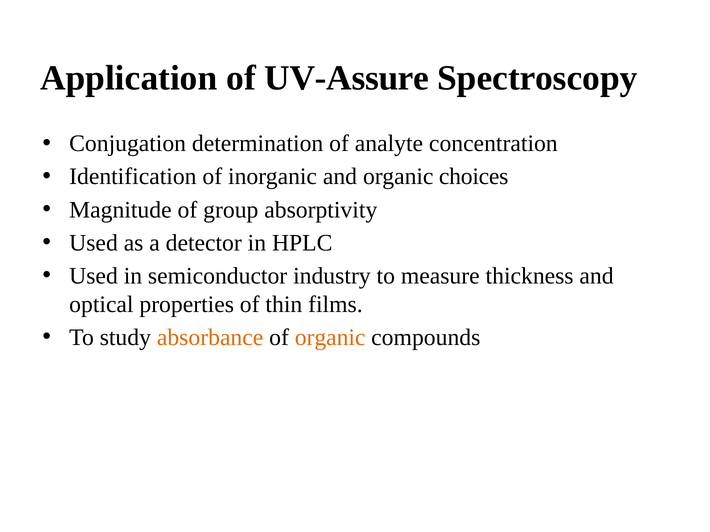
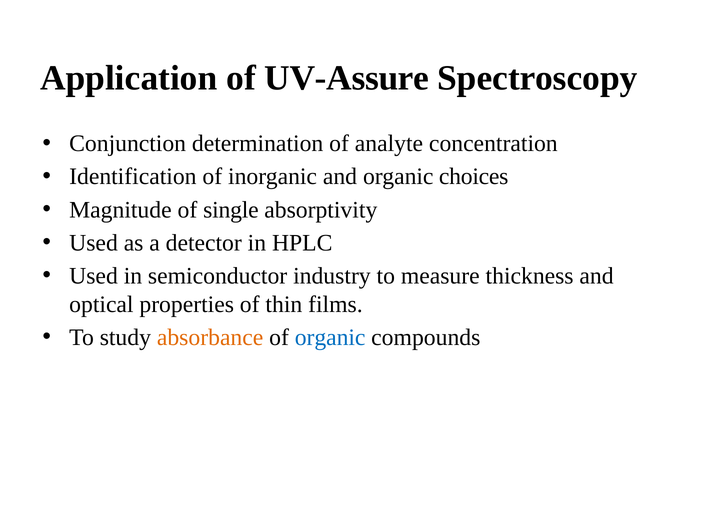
Conjugation: Conjugation -> Conjunction (128, 144)
group: group -> single (231, 210)
organic colour: orange -> blue (330, 338)
